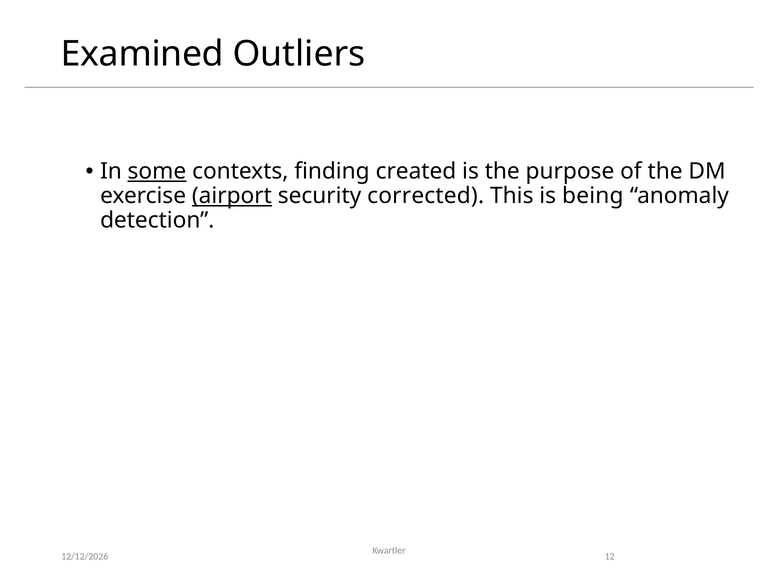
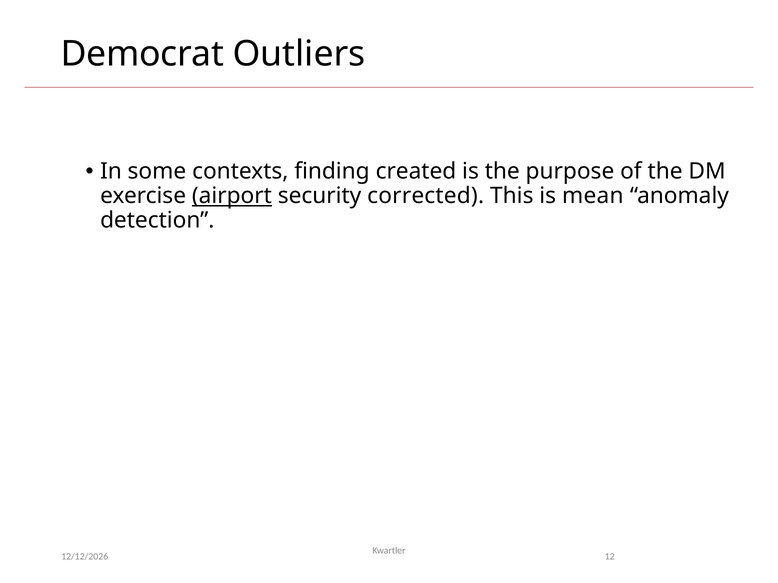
Examined: Examined -> Democrat (142, 54)
some underline: present -> none (157, 172)
being: being -> mean (593, 196)
